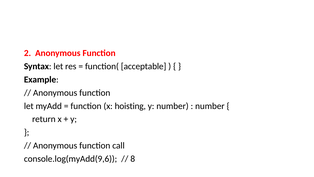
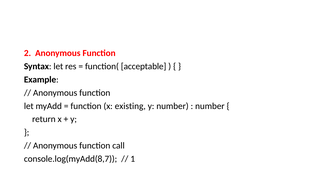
hoisting: hoisting -> existing (130, 106)
console.log(myAdd(9,6: console.log(myAdd(9,6 -> console.log(myAdd(8,7 (71, 158)
8: 8 -> 1 (133, 158)
